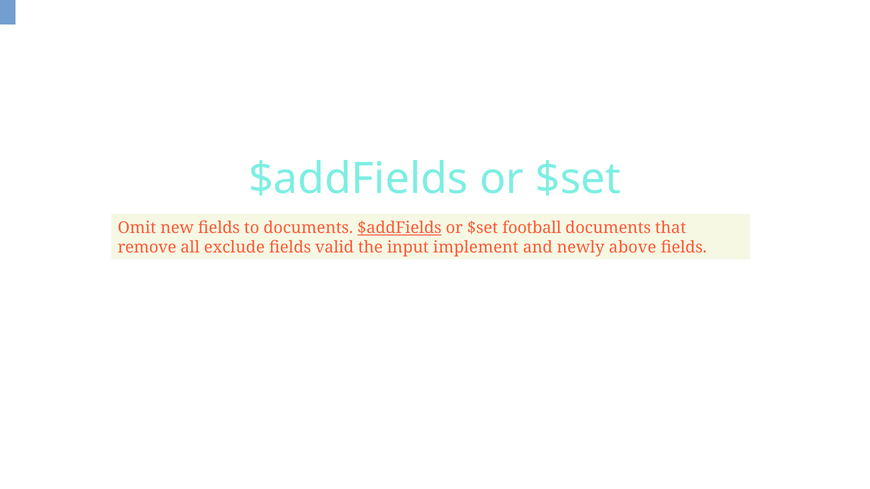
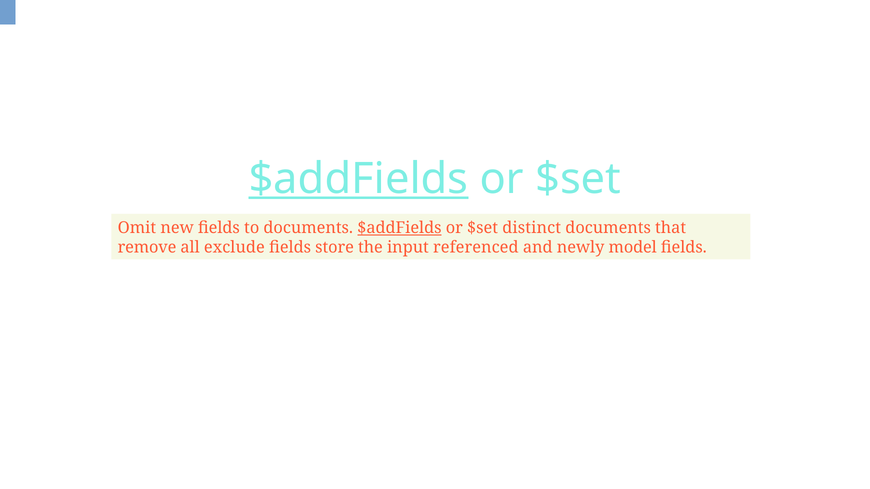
$addFields underline: none -> present (358, 179)
football: football -> distinct (532, 228)
valid: valid -> store (335, 248)
implement: implement -> referenced (476, 248)
above: above -> model (633, 248)
